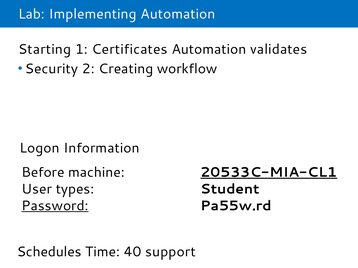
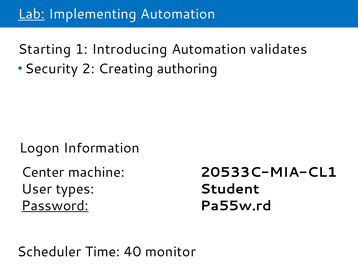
Lab underline: none -> present (31, 14)
Certificates: Certificates -> Introducing (130, 49)
workflow: workflow -> authoring (187, 69)
Before: Before -> Center (43, 173)
20533C-MIA-CL1 underline: present -> none (269, 173)
Schedules: Schedules -> Scheduler (49, 252)
support: support -> monitor (171, 252)
